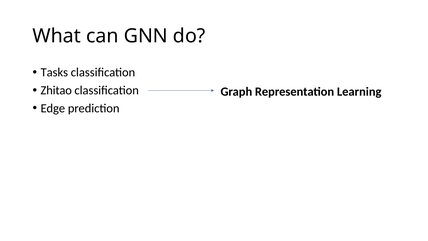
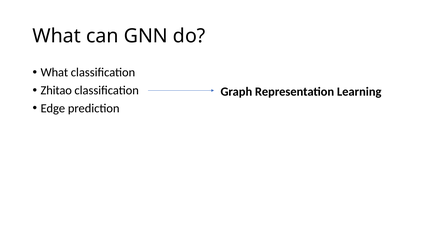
Tasks: Tasks -> What (54, 72)
